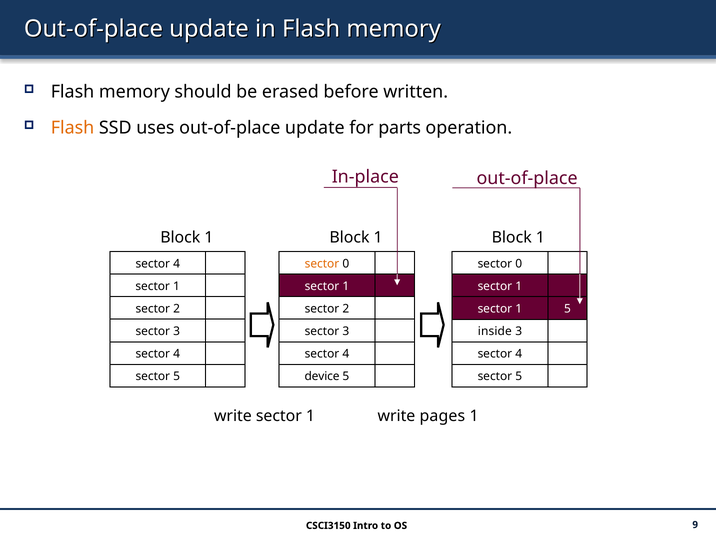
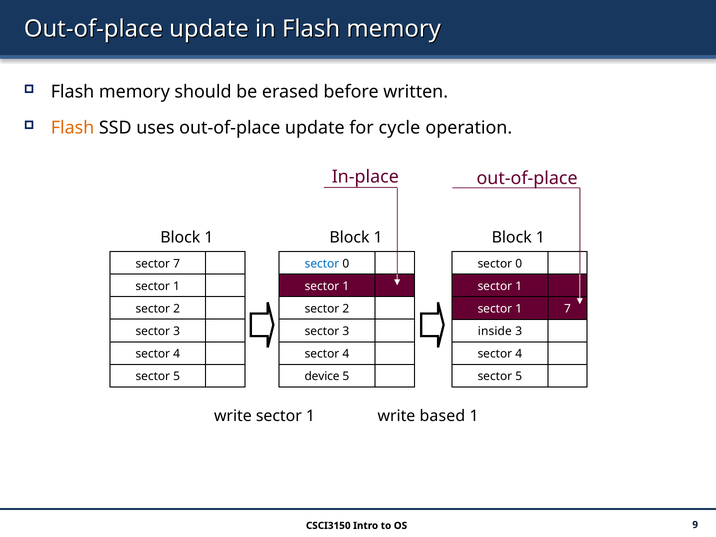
parts: parts -> cycle (399, 128)
4: 4 -> 7 (177, 264)
sector colour: orange -> blue (322, 264)
5: 5 -> 7 (568, 309)
pages: pages -> based (442, 416)
